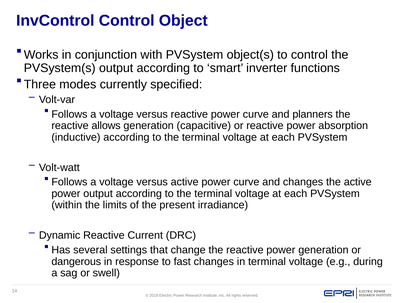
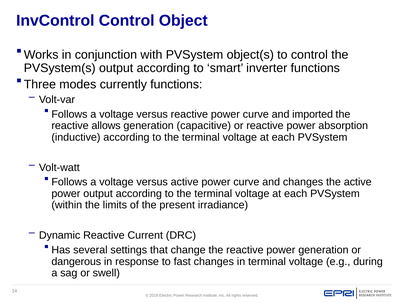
currently specified: specified -> functions (176, 84)
planners: planners -> imported (313, 114)
